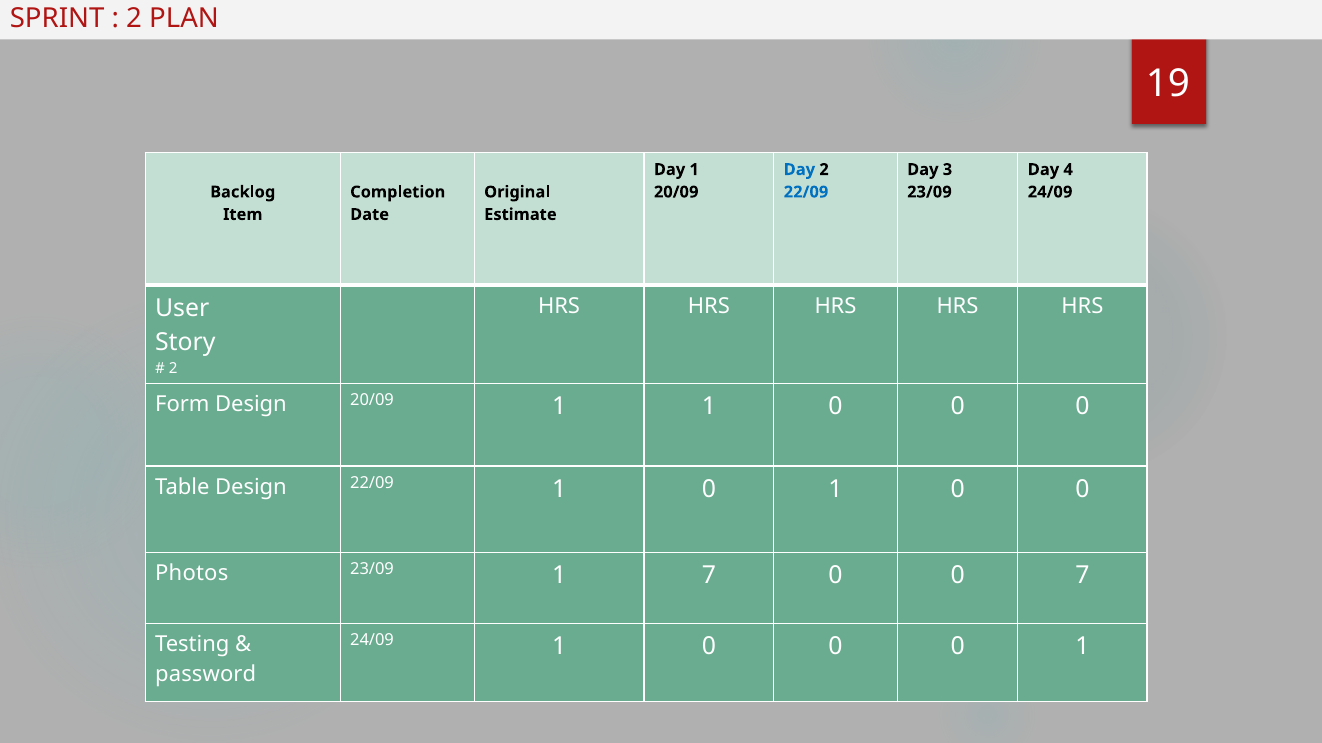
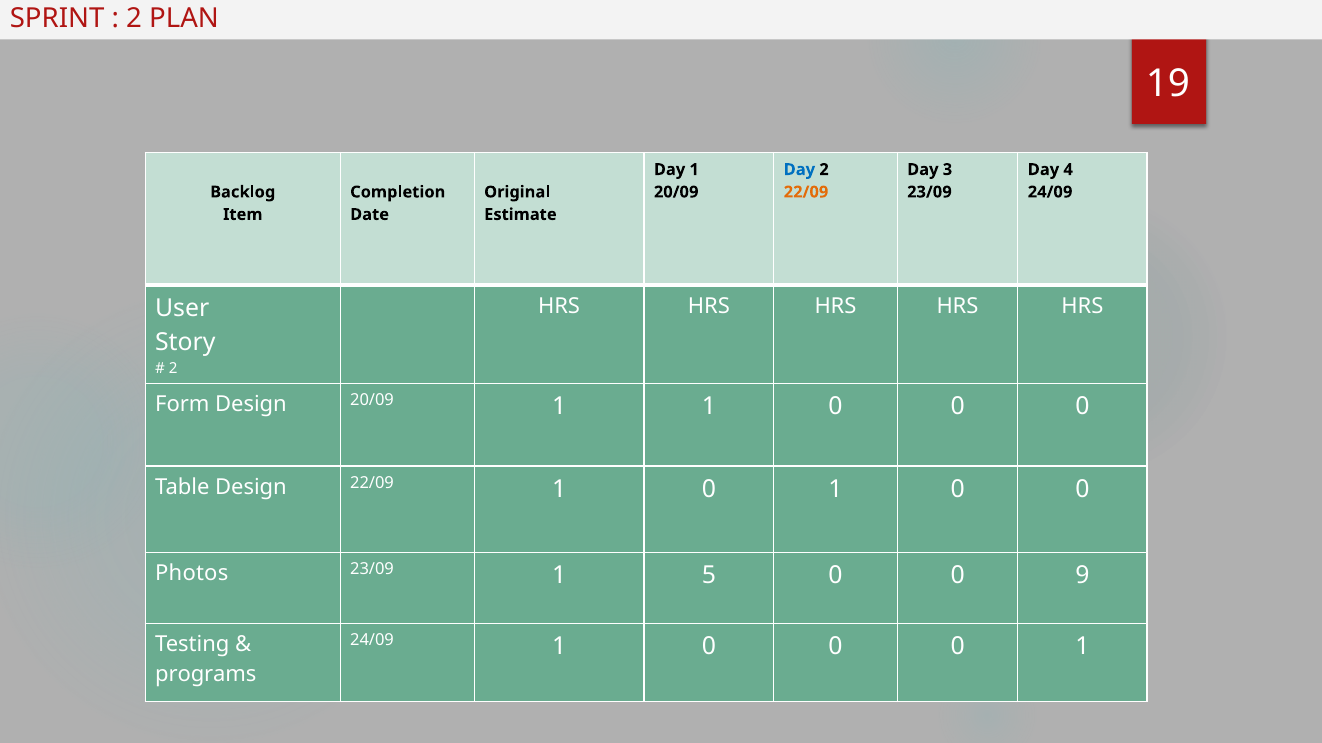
22/09 colour: blue -> orange (806, 192)
1 7: 7 -> 5 (709, 576)
0 7: 7 -> 9 (1082, 576)
password: password -> programs (206, 675)
